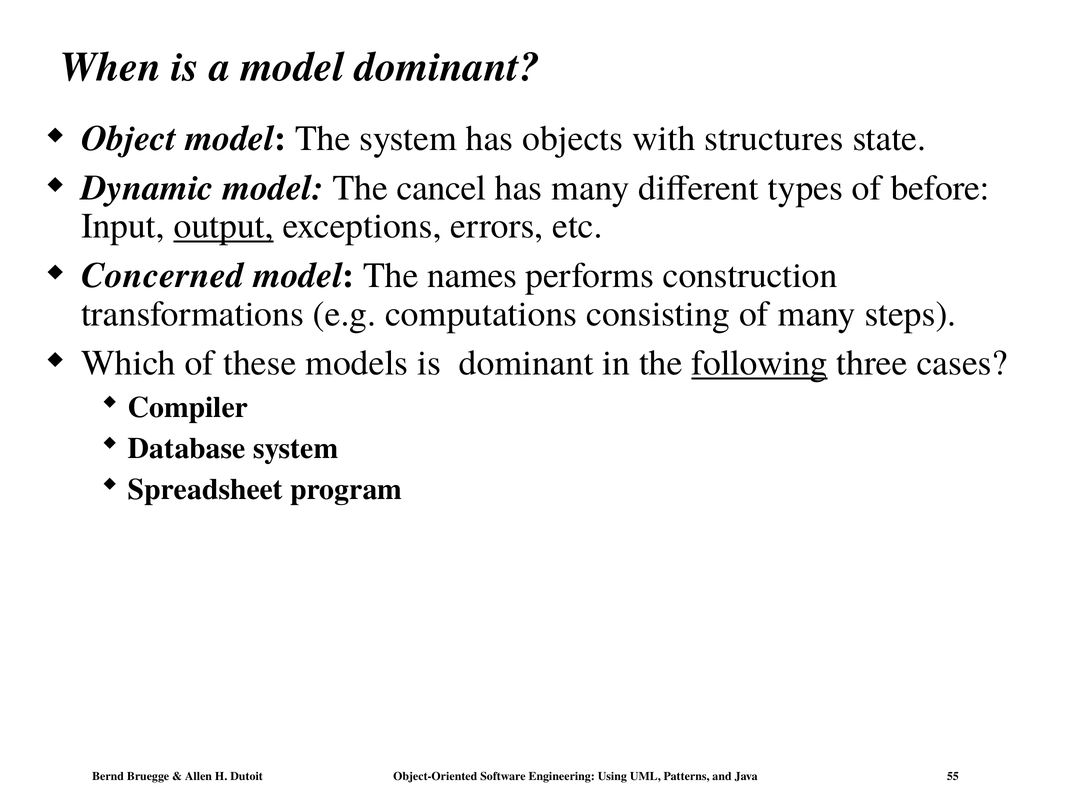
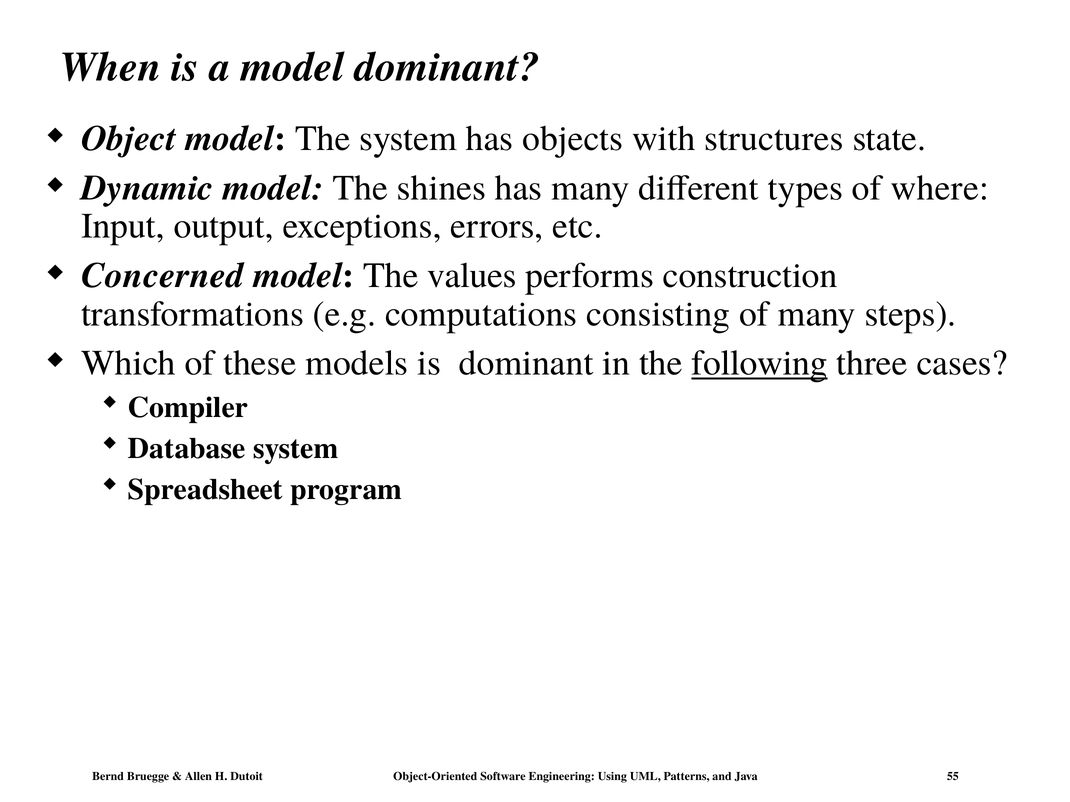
cancel: cancel -> shines (441, 188)
before: before -> where (940, 188)
output underline: present -> none (224, 226)
names: names -> values (472, 276)
